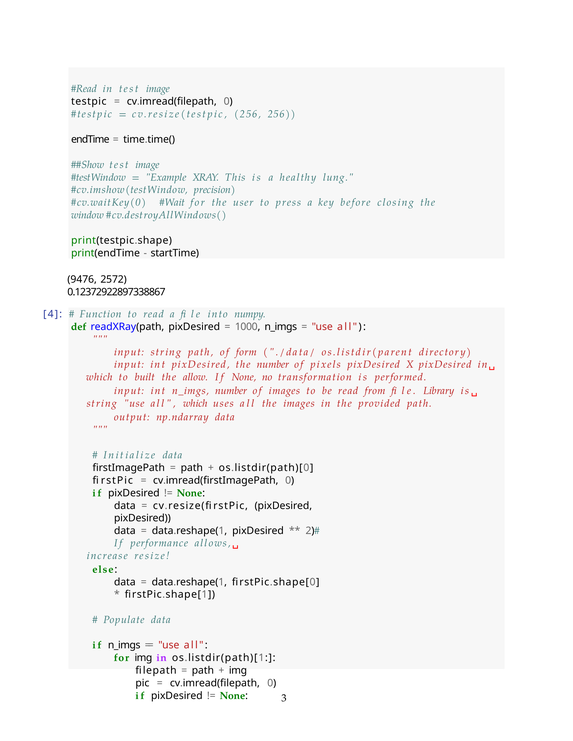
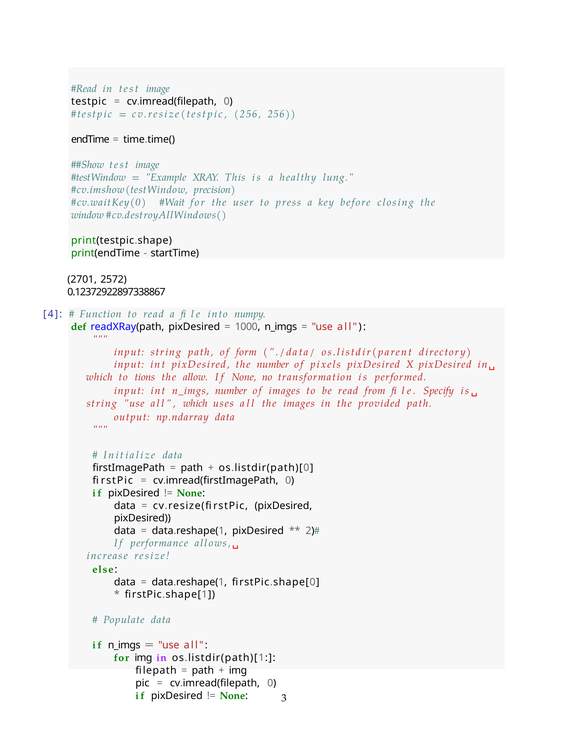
9476: 9476 -> 2701 (82, 280)
built: built -> tions (145, 378)
Library: Library -> Specify (439, 391)
